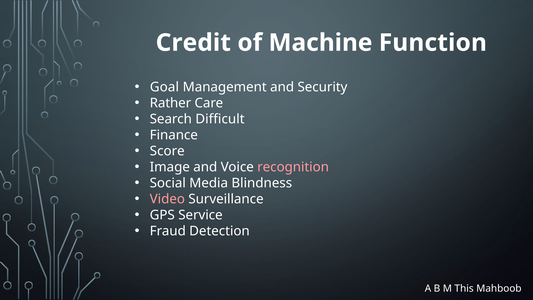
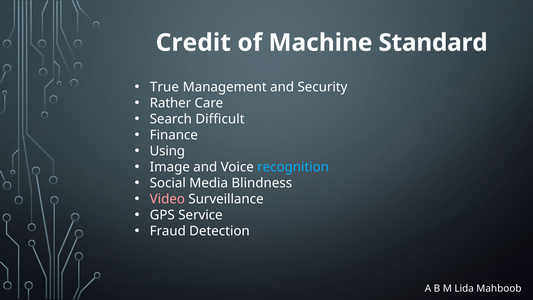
Function: Function -> Standard (433, 43)
Goal: Goal -> True (164, 87)
Score: Score -> Using (167, 151)
recognition colour: pink -> light blue (293, 167)
This: This -> Lida (464, 288)
